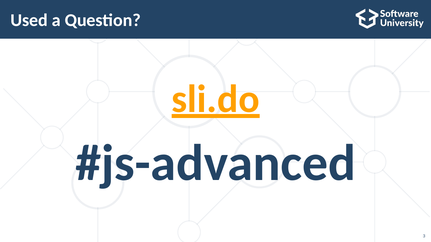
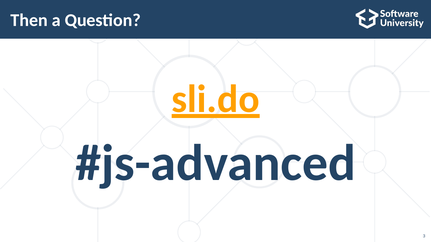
Used: Used -> Then (29, 20)
